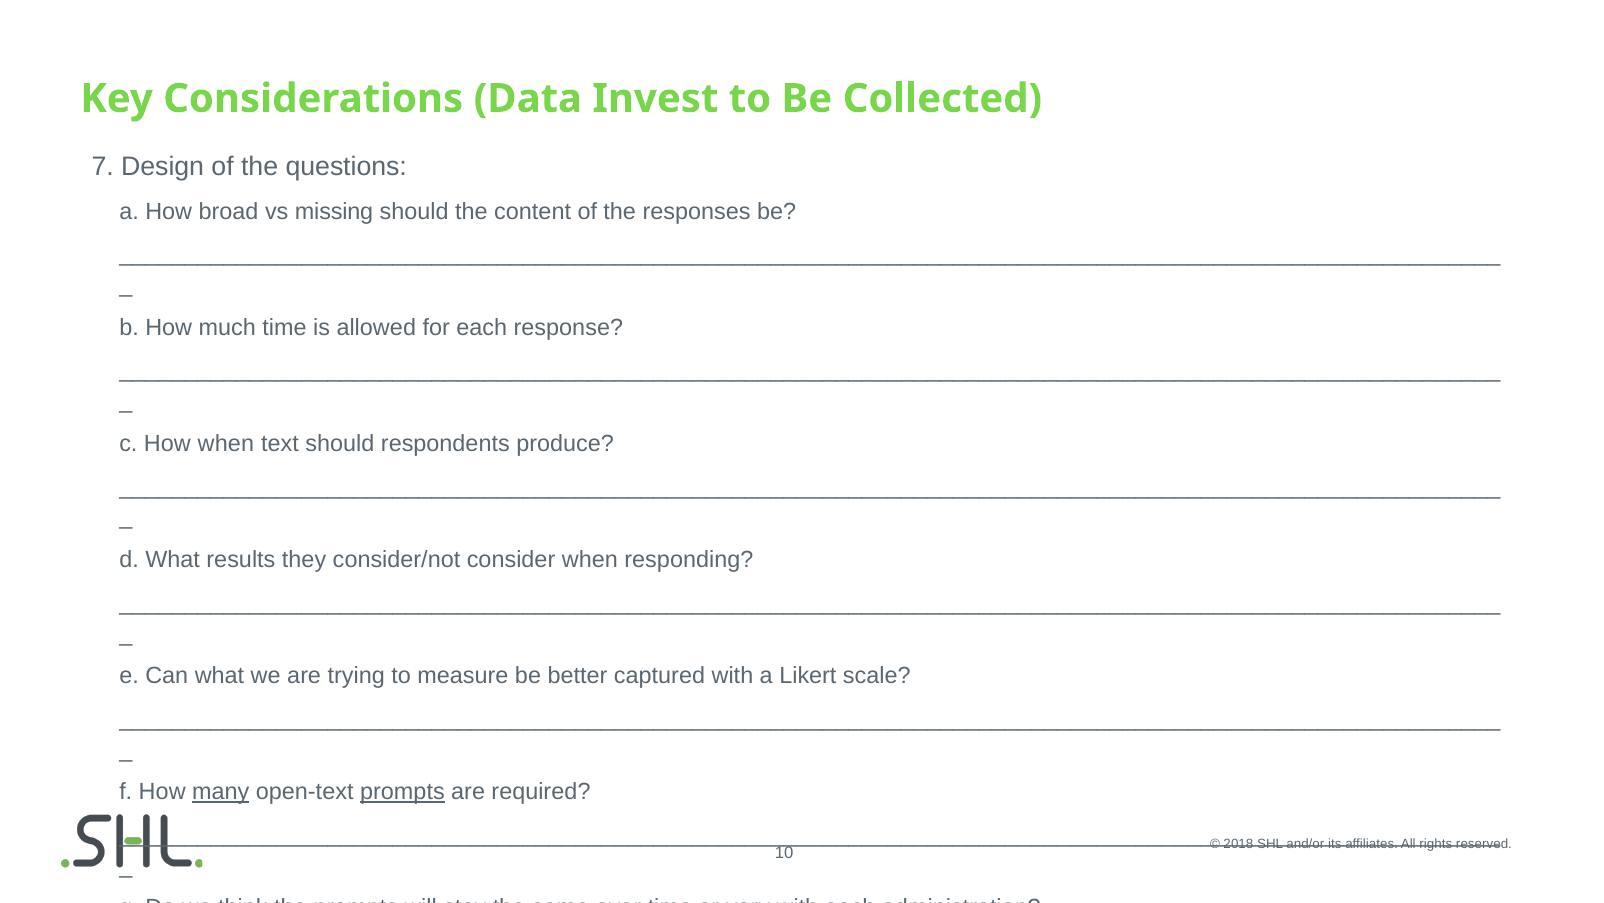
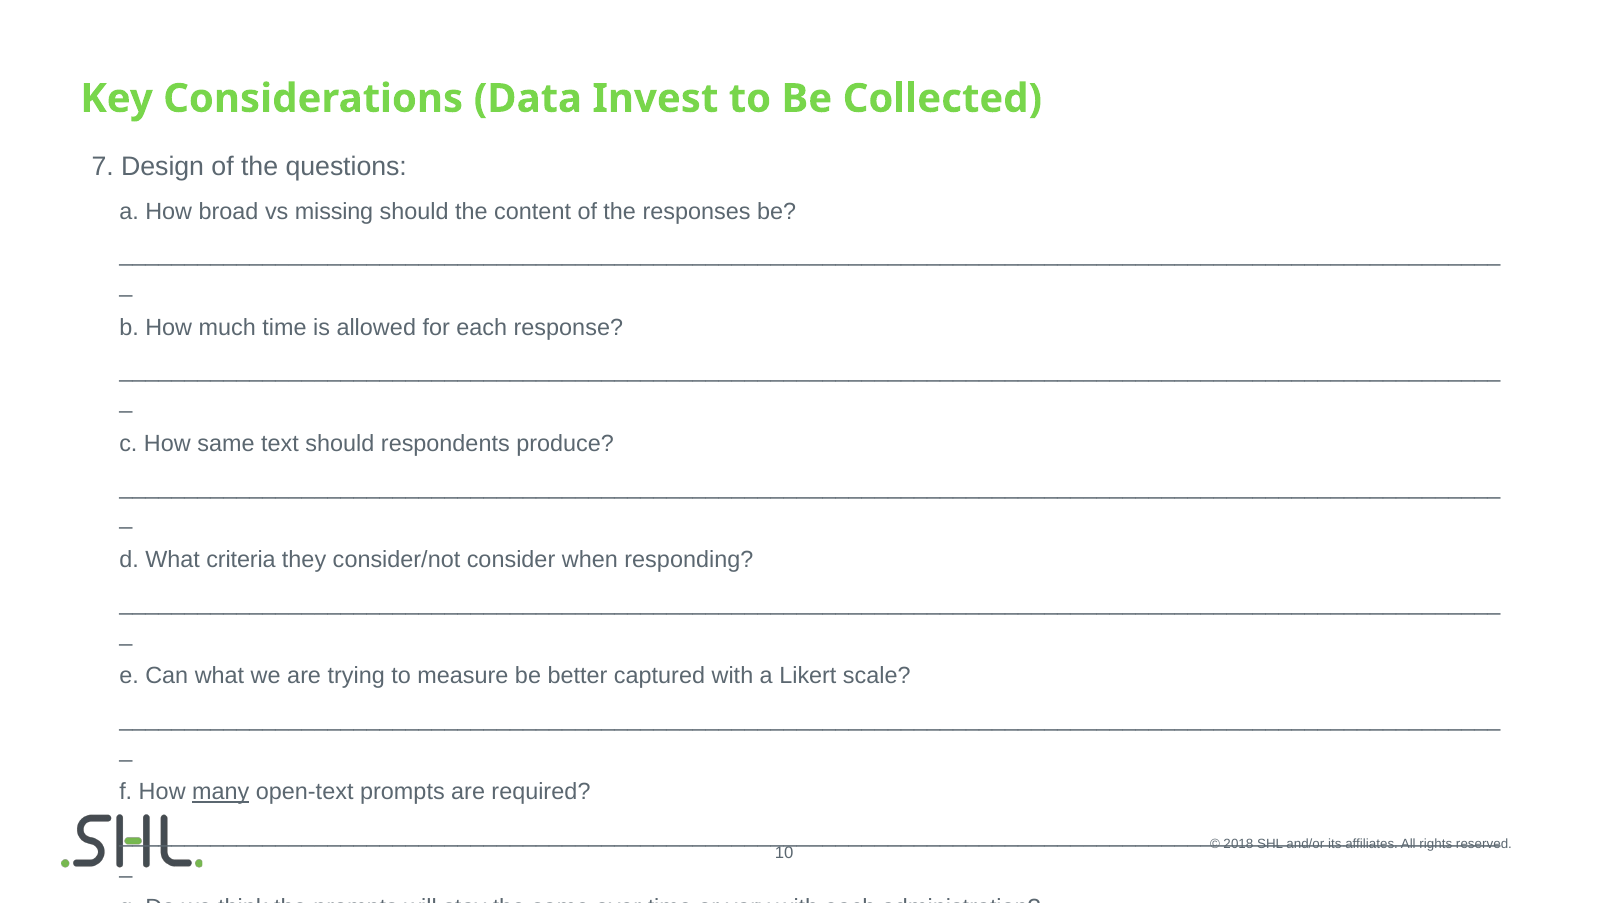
How when: when -> same (226, 443)
results: results -> criteria (241, 559)
prompts underline: present -> none (402, 791)
